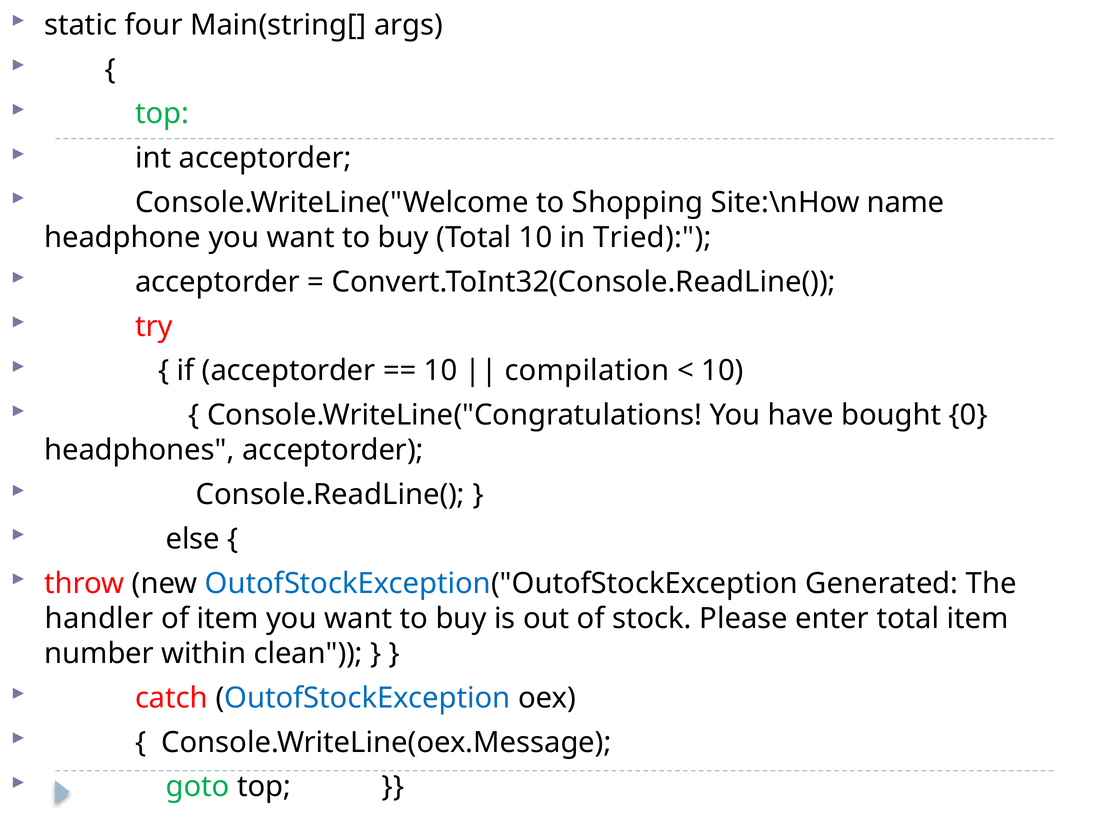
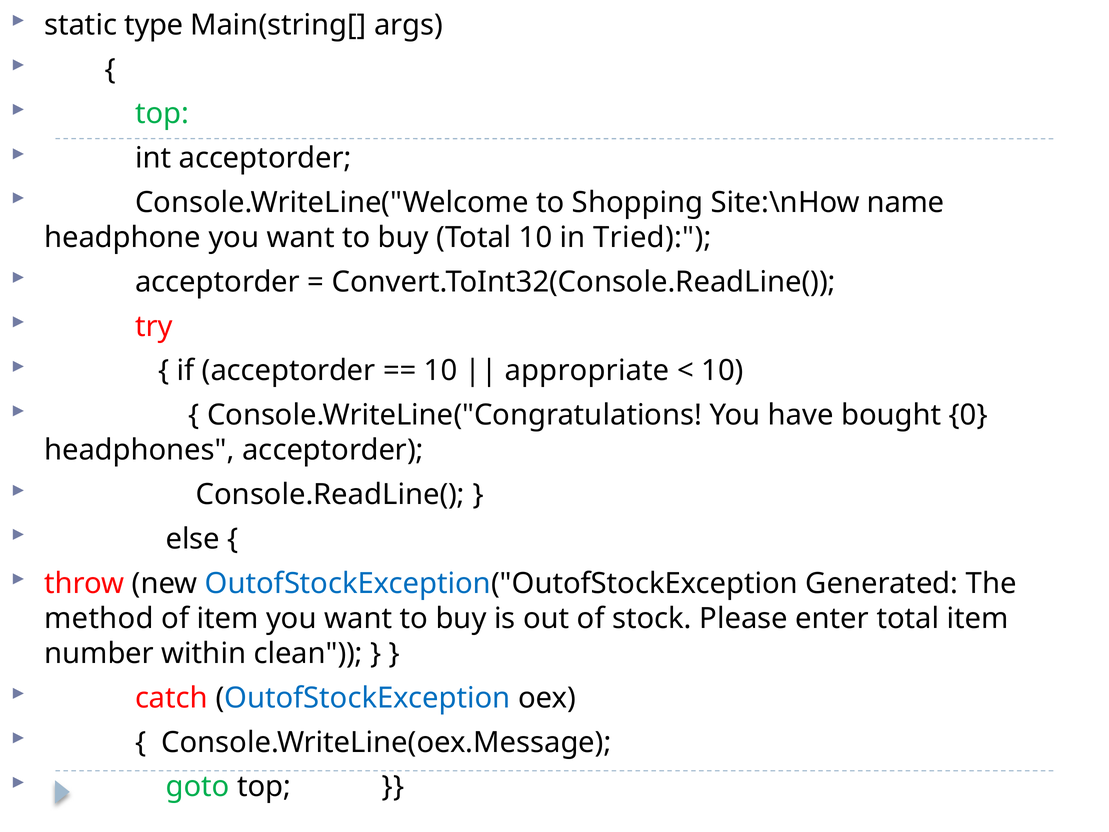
four: four -> type (154, 25)
compilation: compilation -> appropriate (587, 371)
handler: handler -> method (99, 618)
